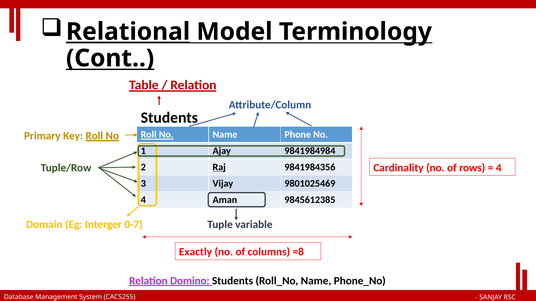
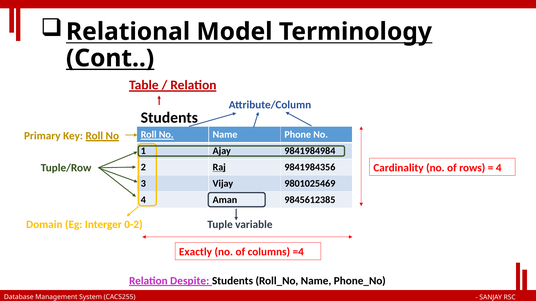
Relational underline: present -> none (128, 32)
0-7: 0-7 -> 0-2 (133, 225)
=8: =8 -> =4 (298, 252)
Domino: Domino -> Despite (190, 281)
